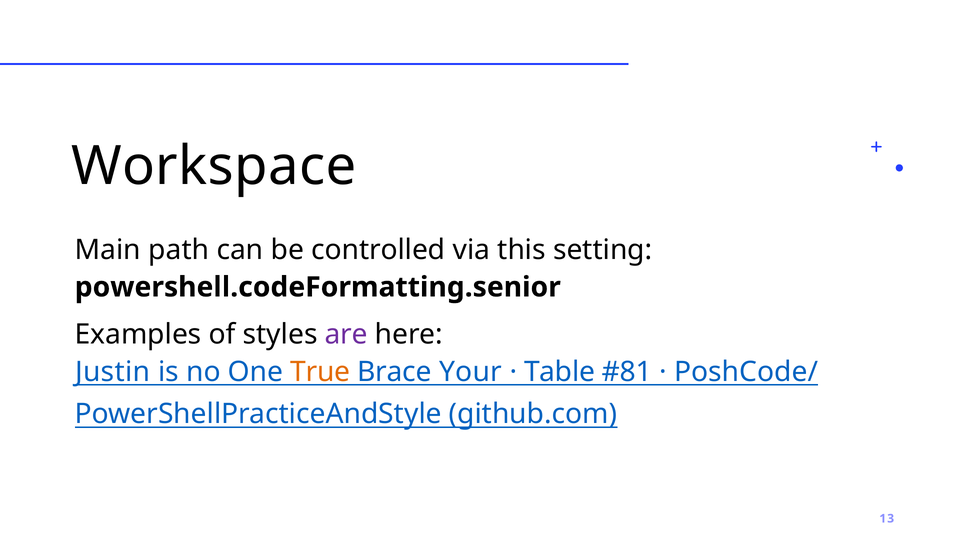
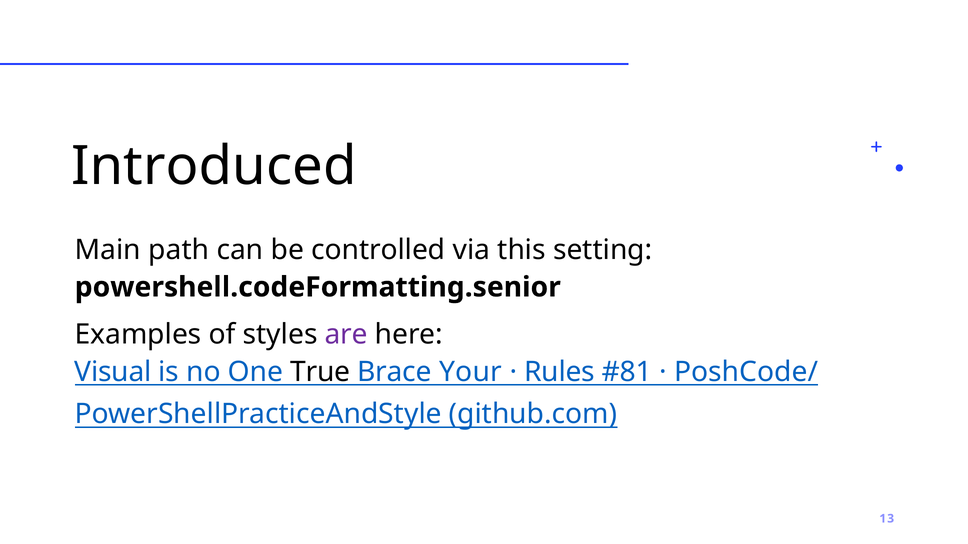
Workspace: Workspace -> Introduced (214, 166)
Justin: Justin -> Visual (113, 372)
True colour: orange -> black (320, 372)
Table: Table -> Rules (560, 372)
